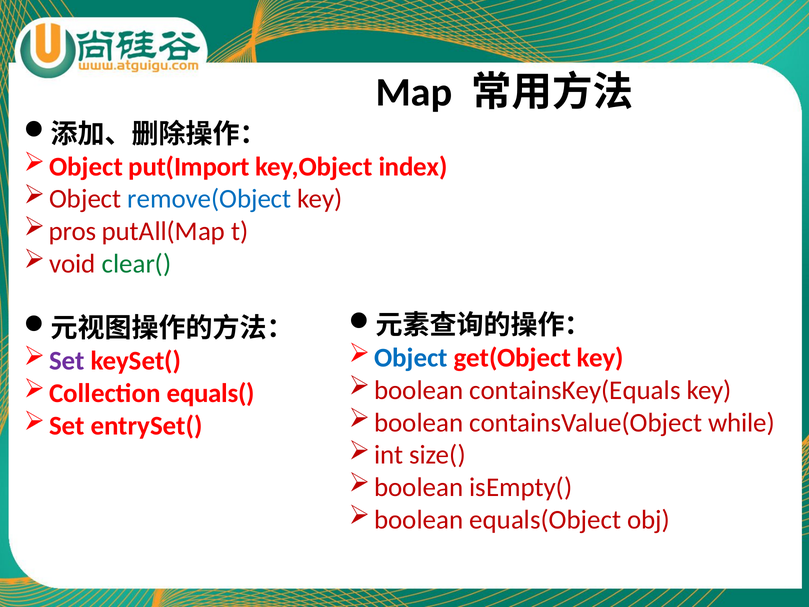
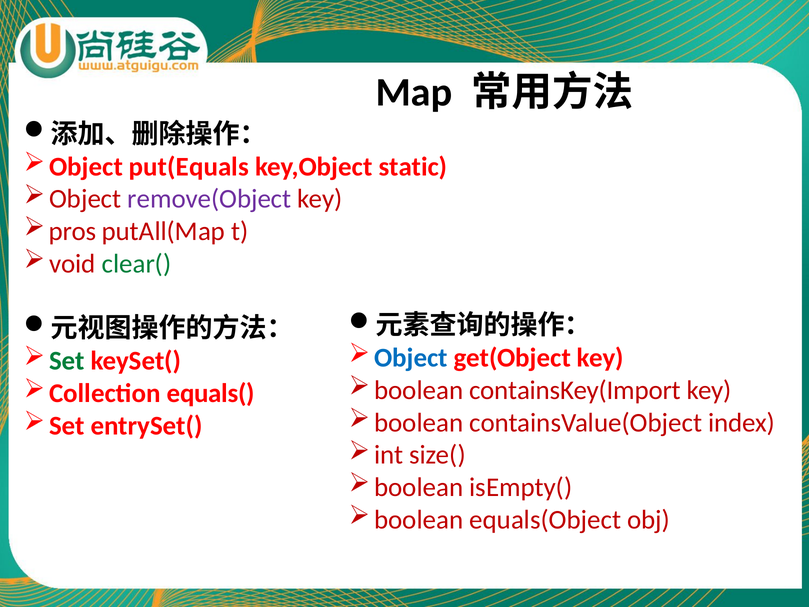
put(Import: put(Import -> put(Equals (189, 167)
index: index -> static (413, 167)
remove(Object colour: blue -> purple (209, 199)
Set colour: purple -> green (67, 361)
containsKey(Equals: containsKey(Equals -> containsKey(Import (575, 390)
while: while -> index (741, 422)
